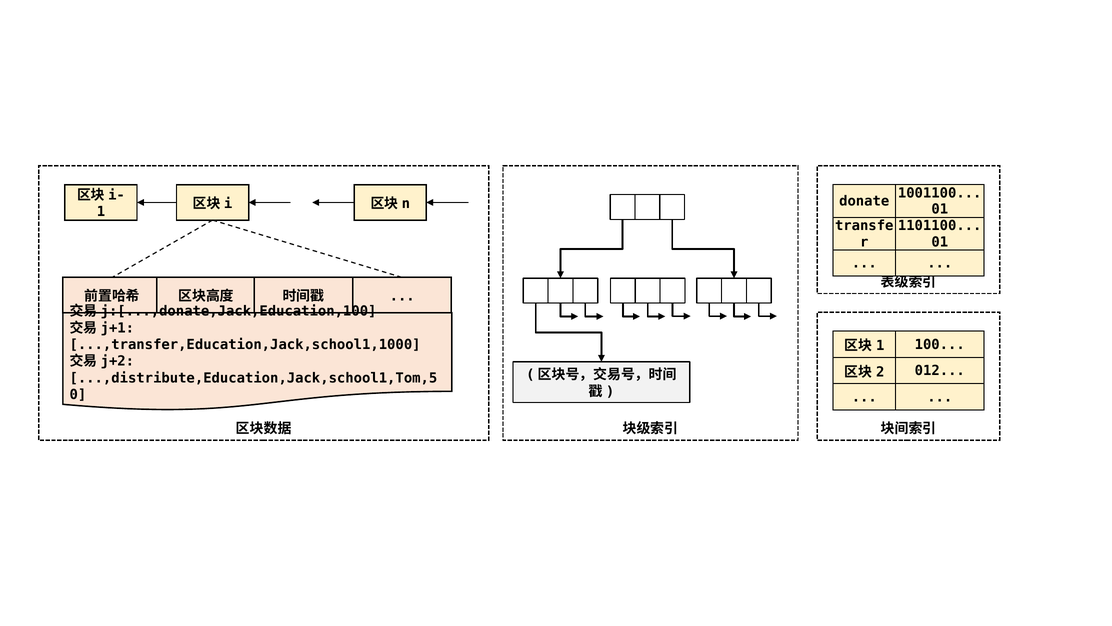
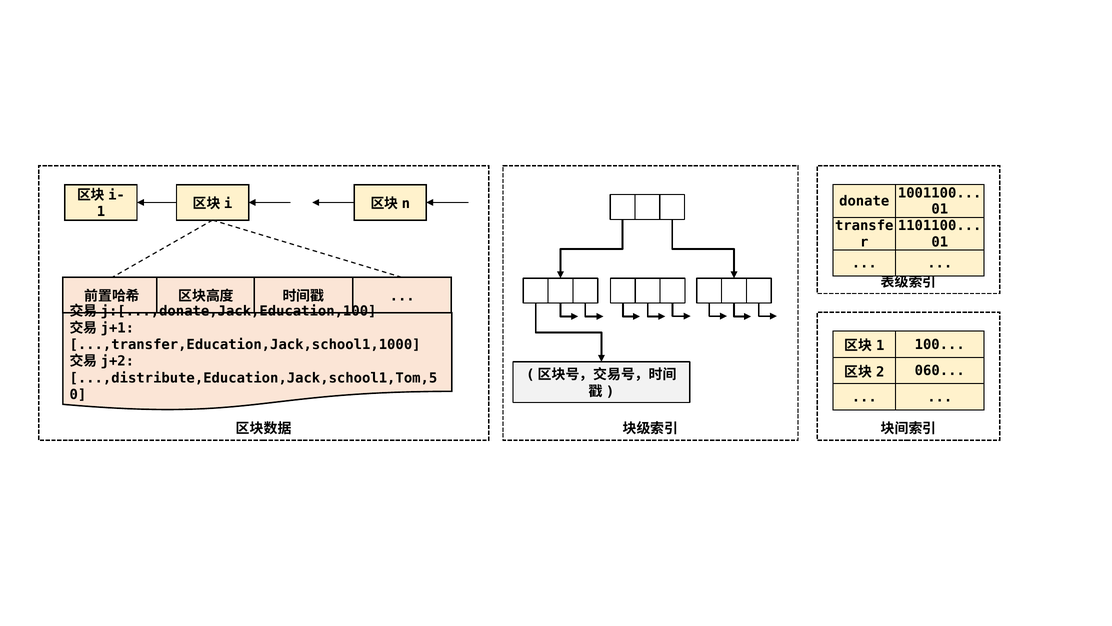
012: 012 -> 060 (940, 370)
